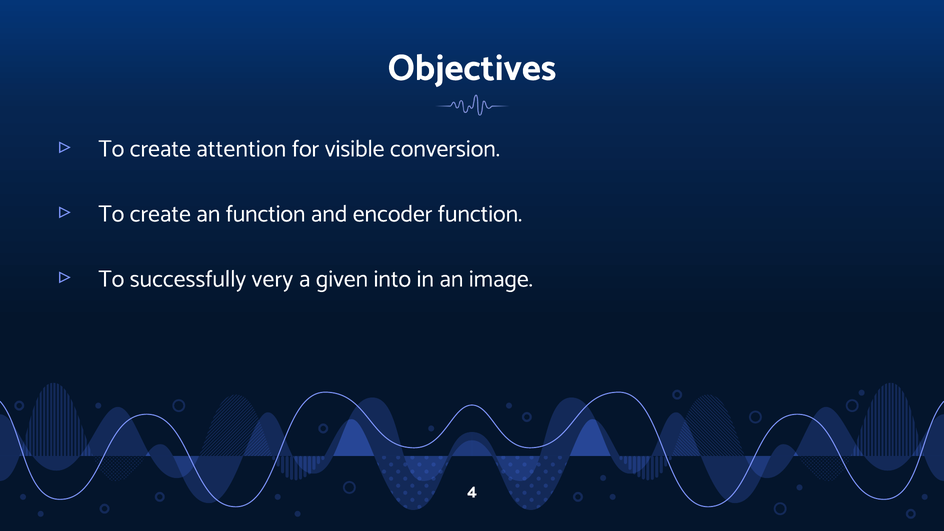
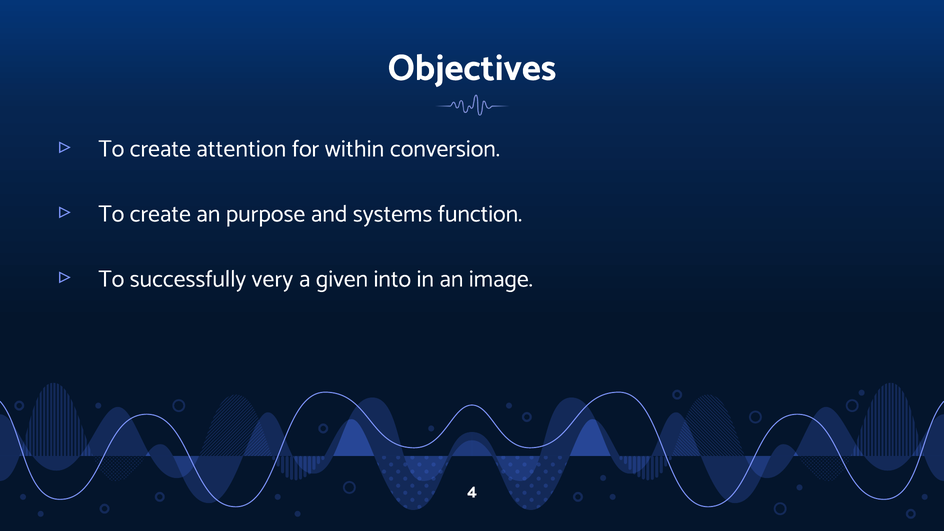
visible: visible -> within (355, 149)
an function: function -> purpose (266, 214)
encoder: encoder -> systems (393, 214)
